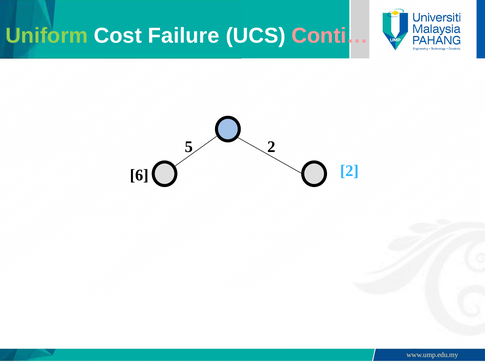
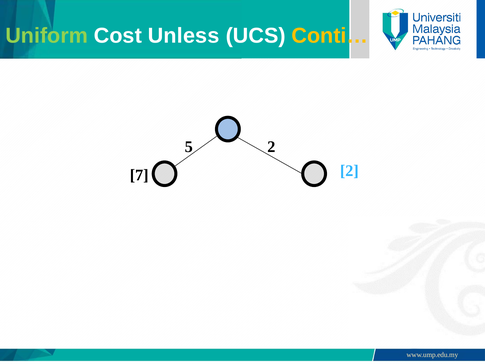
Failure: Failure -> Unless (184, 36)
Conti… colour: pink -> yellow (330, 36)
6: 6 -> 7 (139, 175)
